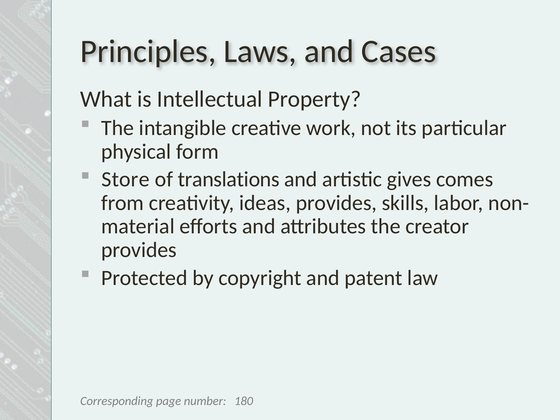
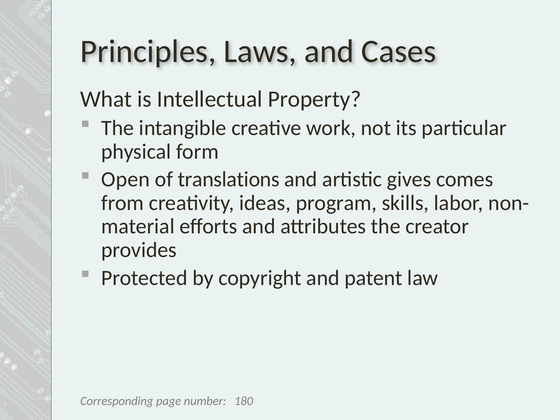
Store: Store -> Open (126, 179)
ideas provides: provides -> program (336, 203)
